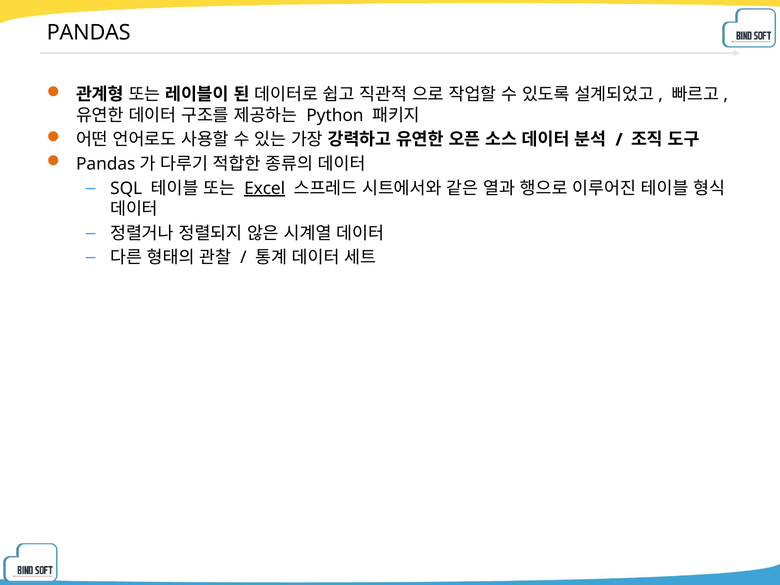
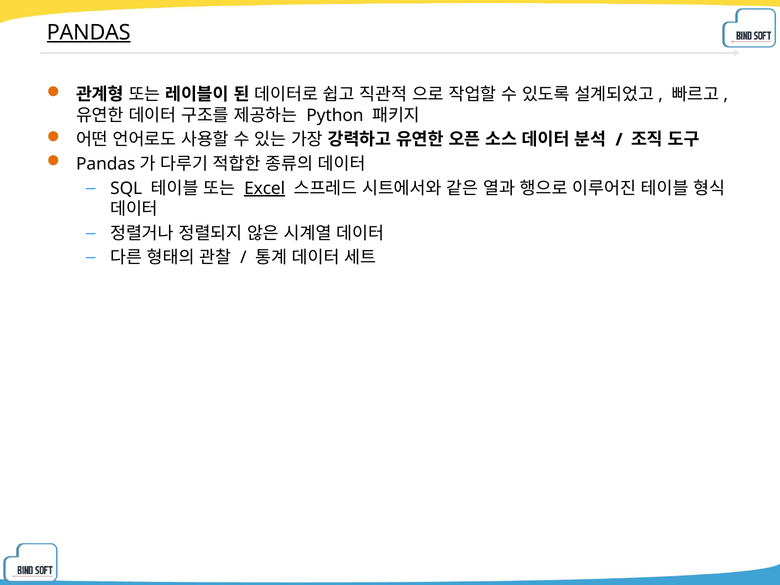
PANDAS underline: none -> present (89, 32)
